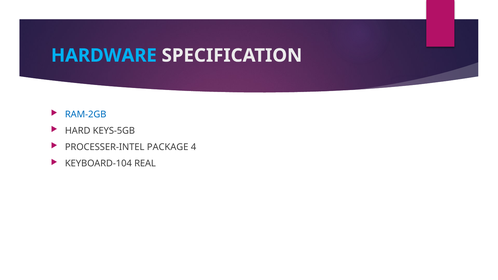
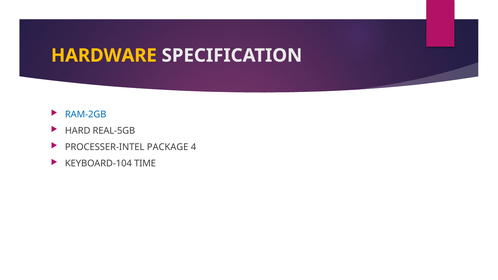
HARDWARE colour: light blue -> yellow (104, 56)
KEYS-5GB: KEYS-5GB -> REAL-5GB (114, 131)
REAL: REAL -> TIME (145, 164)
